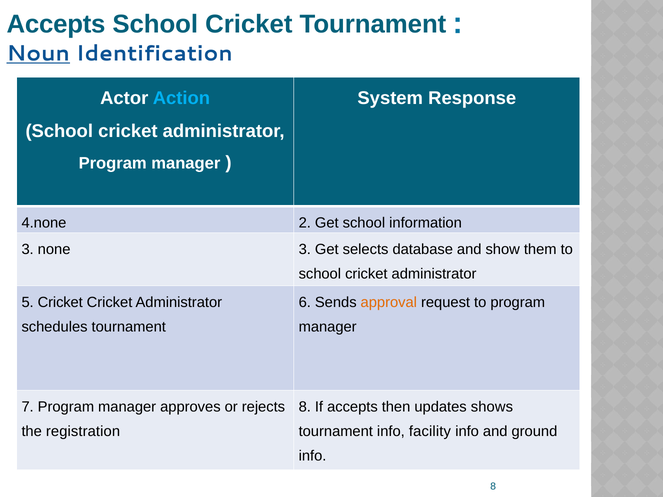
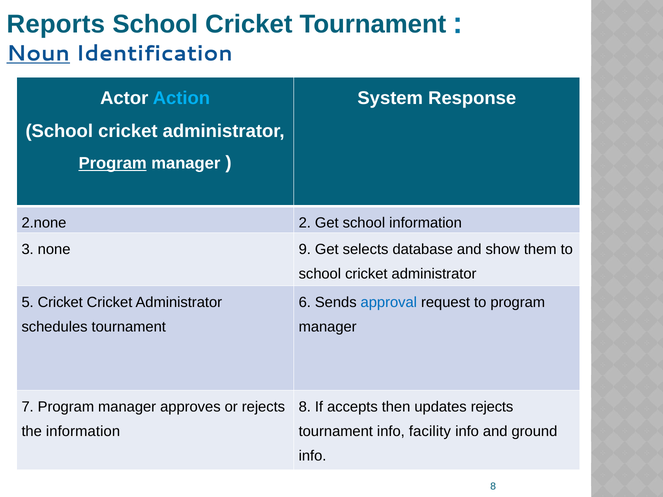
Accepts: Accepts -> Reports (56, 24)
Program underline: none -> present (113, 163)
4.none: 4.none -> 2.none (44, 223)
none 3: 3 -> 9 (305, 249)
approval colour: orange -> blue (389, 302)
updates shows: shows -> rejects (492, 407)
the registration: registration -> information (83, 432)
